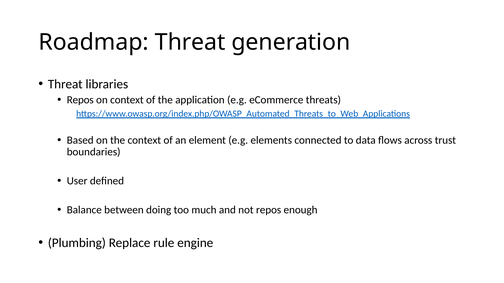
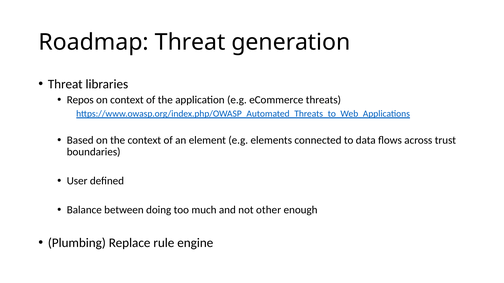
not repos: repos -> other (269, 210)
